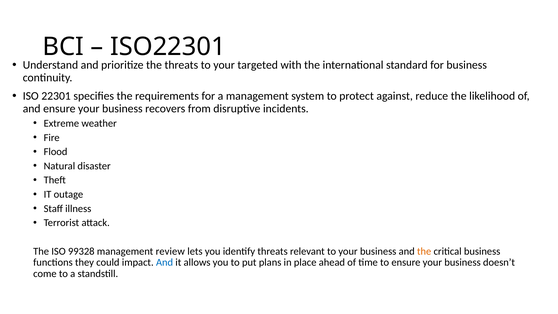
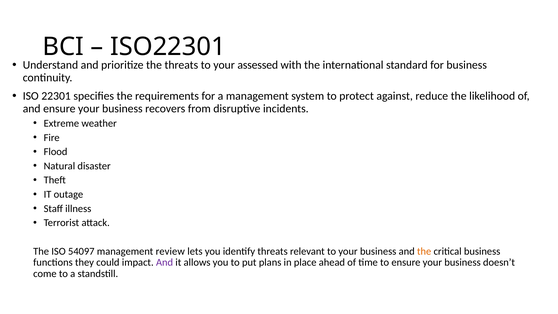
targeted: targeted -> assessed (258, 65)
99328: 99328 -> 54097 (81, 251)
And colour: blue -> purple (165, 262)
